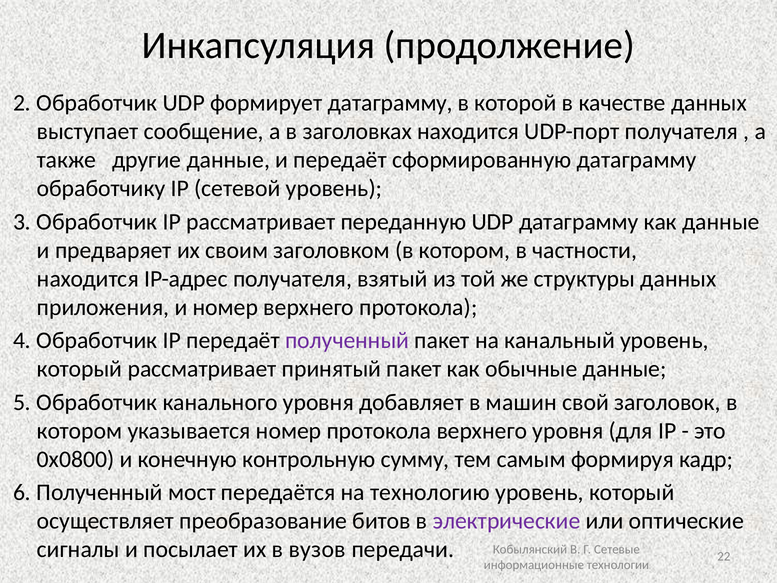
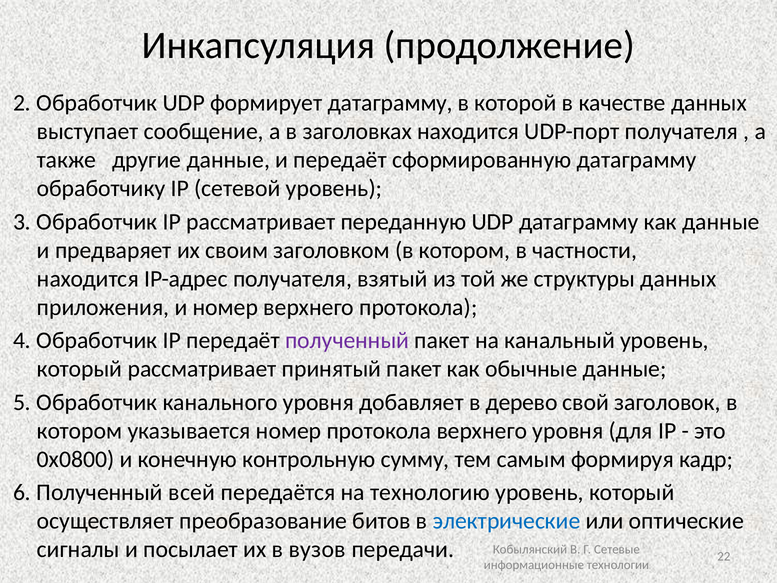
машин: машин -> дерево (522, 402)
мост: мост -> всей (192, 492)
электрические colour: purple -> blue (507, 521)
